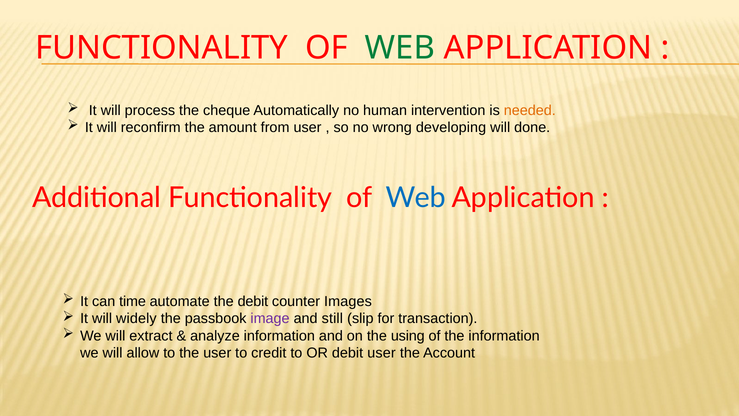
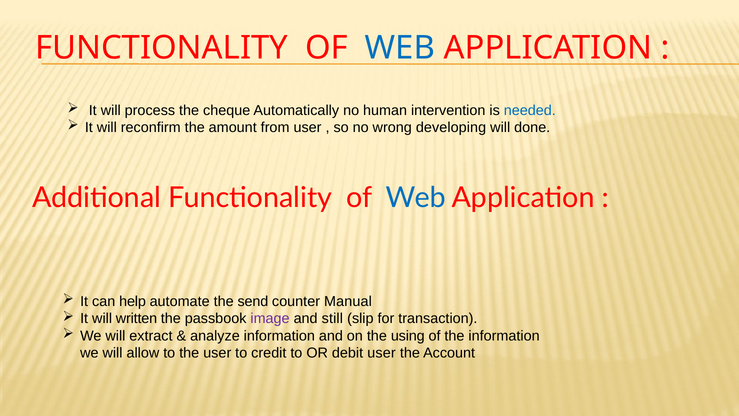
WEB colour: green -> blue (400, 48)
needed colour: orange -> blue (530, 110)
time: time -> help (133, 301)
the debit: debit -> send (253, 301)
Images: Images -> Manual (348, 301)
widely: widely -> written (136, 318)
